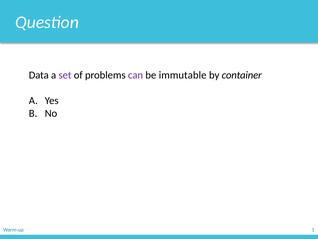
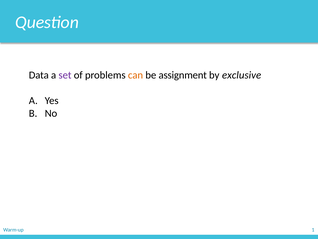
can colour: purple -> orange (136, 75)
immutable: immutable -> assignment (183, 75)
container: container -> exclusive (242, 75)
